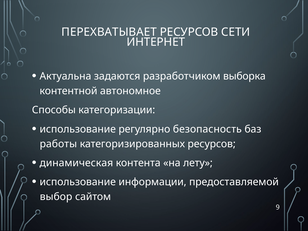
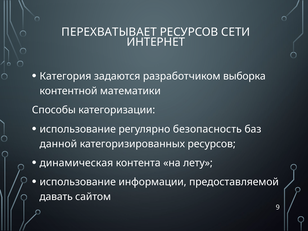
Актуальна: Актуальна -> Категория (65, 76)
автономное: автономное -> математики (130, 91)
работы: работы -> данной (58, 144)
выбор: выбор -> давать (56, 197)
